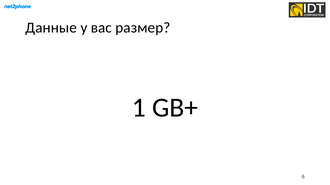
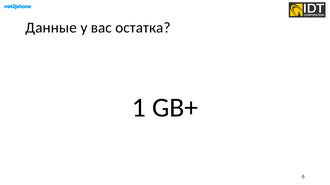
размер: размер -> остатка (143, 28)
